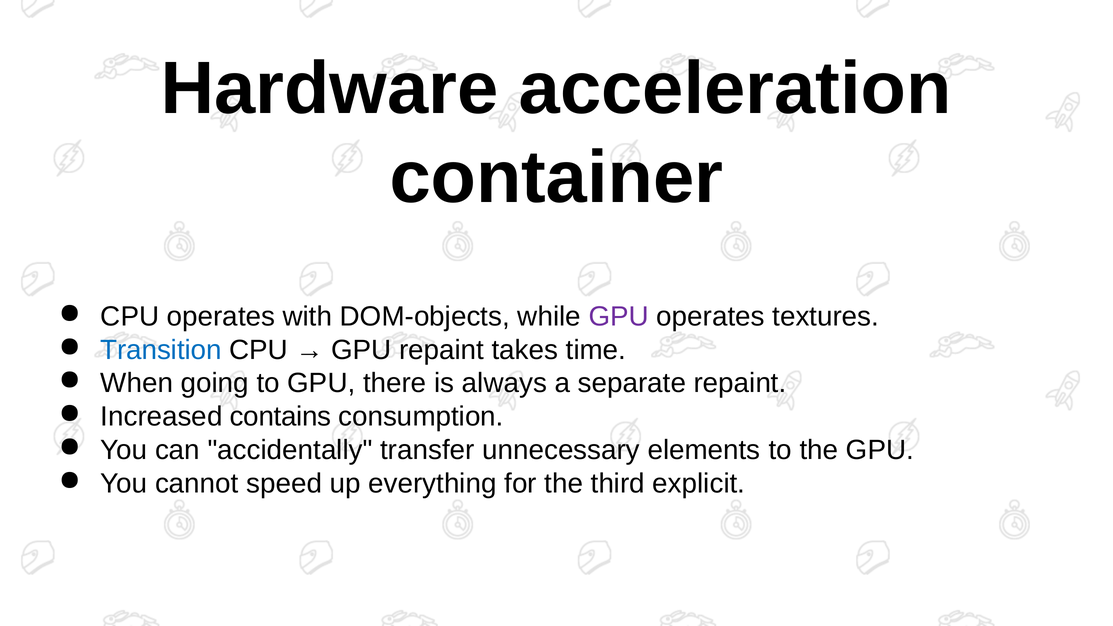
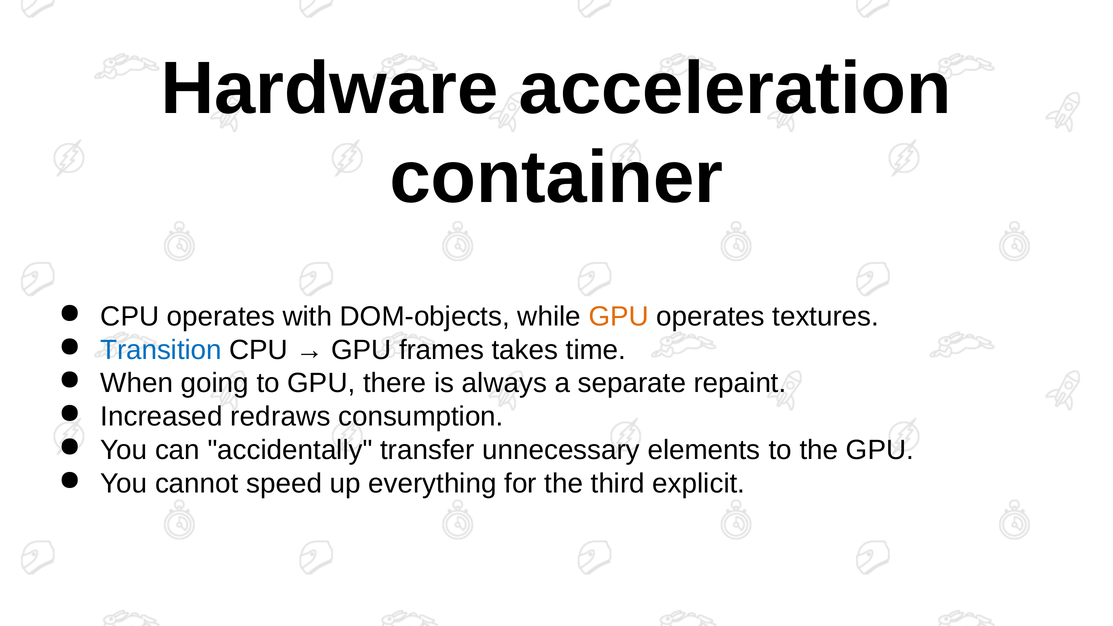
GPU colour: purple -> orange (619, 317)
GPU repaint: repaint -> frames (442, 350)
contains: contains -> redraws (280, 417)
